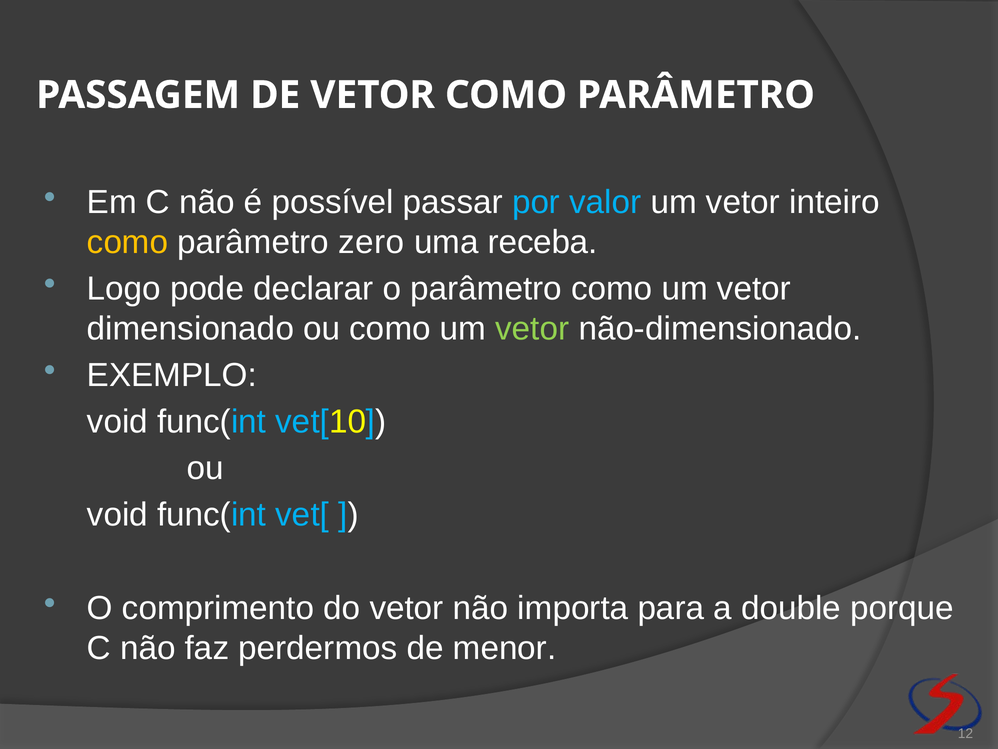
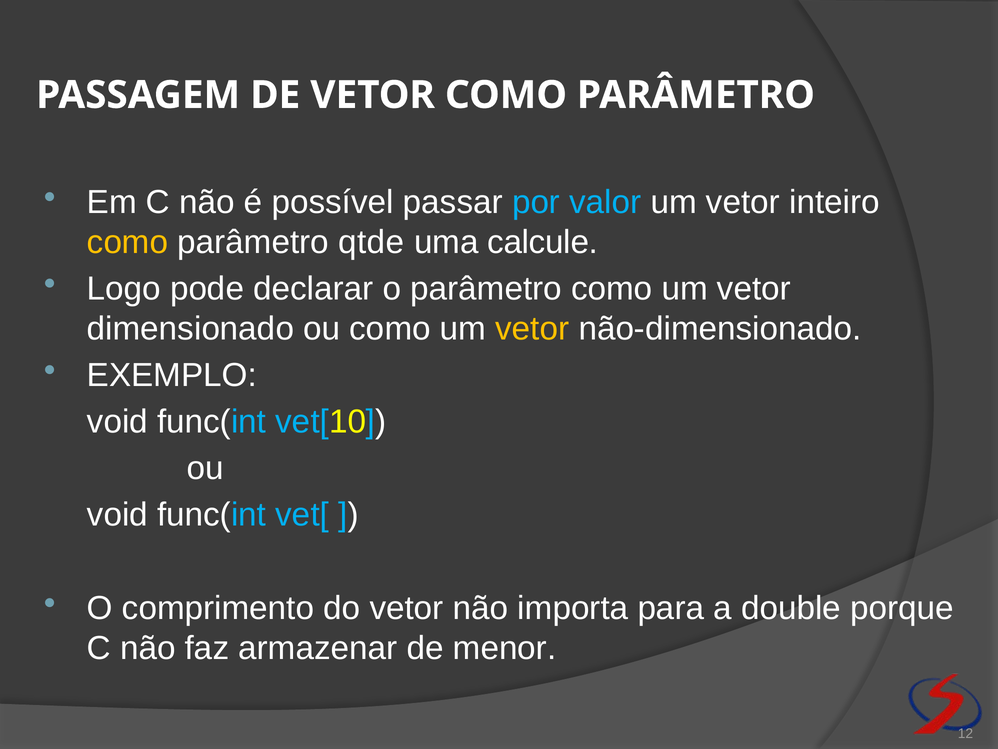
zero: zero -> qtde (371, 242)
receba: receba -> calcule (543, 242)
vetor colour: light green -> yellow (532, 328)
perdermos: perdermos -> armazenar (318, 648)
